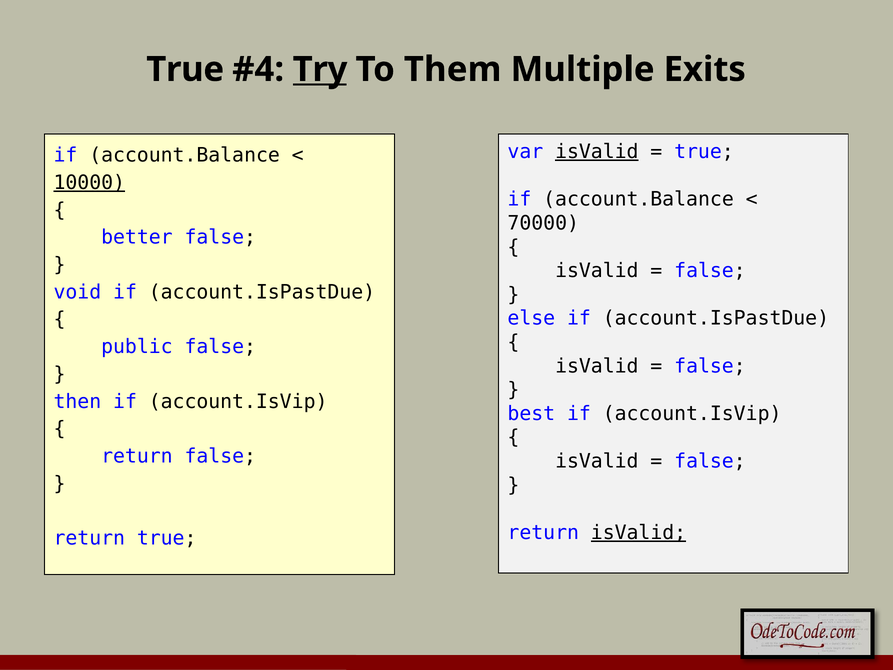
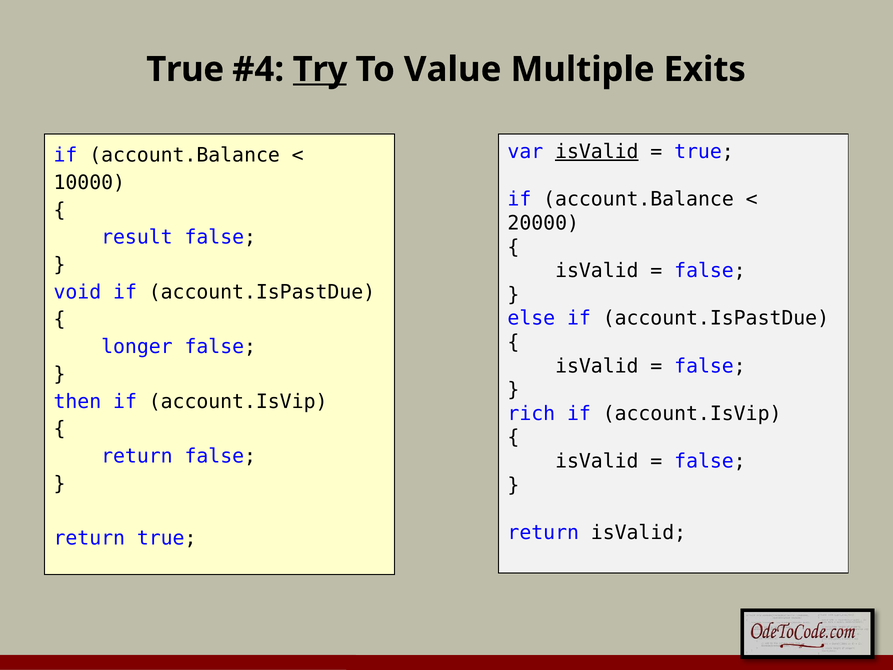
Them: Them -> Value (453, 69)
10000 underline: present -> none (89, 183)
70000: 70000 -> 20000 (543, 223)
better: better -> result (137, 237)
public: public -> longer (137, 347)
best: best -> rich (531, 413)
isValid underline: present -> none (638, 532)
